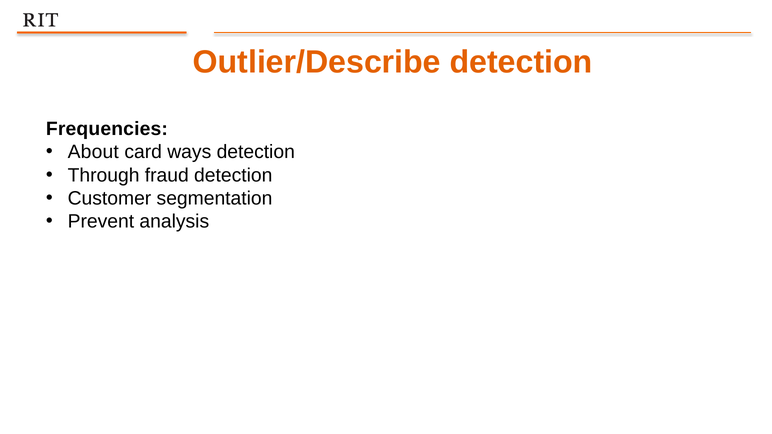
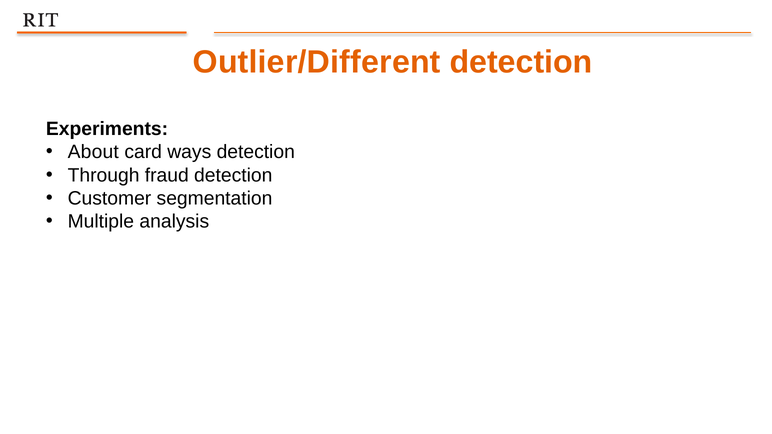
Outlier/Describe: Outlier/Describe -> Outlier/Different (317, 62)
Frequencies: Frequencies -> Experiments (107, 129)
Prevent: Prevent -> Multiple (101, 222)
